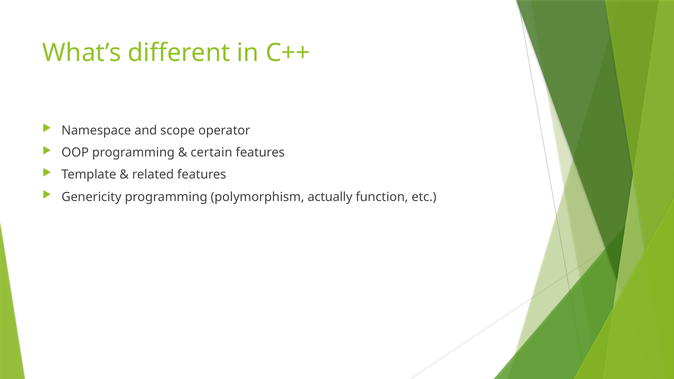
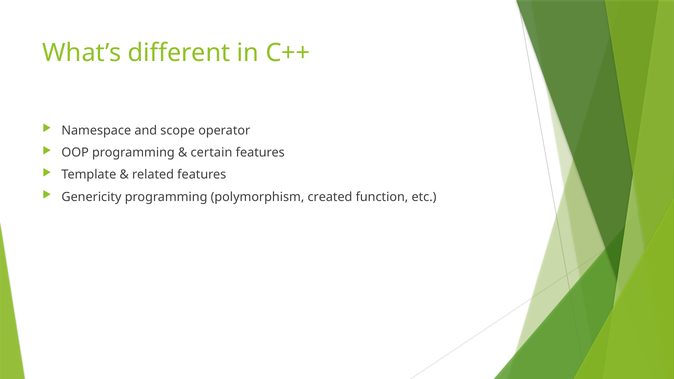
actually: actually -> created (330, 197)
